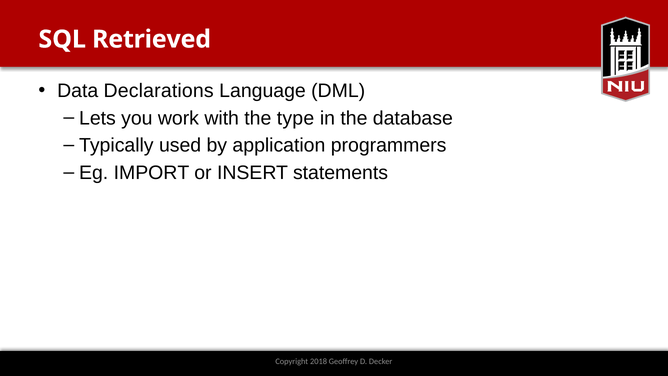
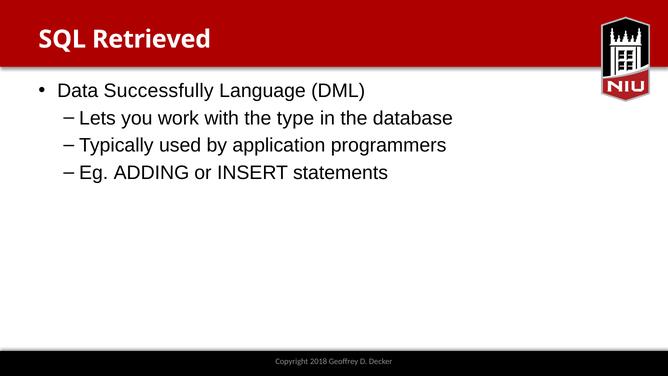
Declarations: Declarations -> Successfully (159, 91)
IMPORT: IMPORT -> ADDING (151, 173)
